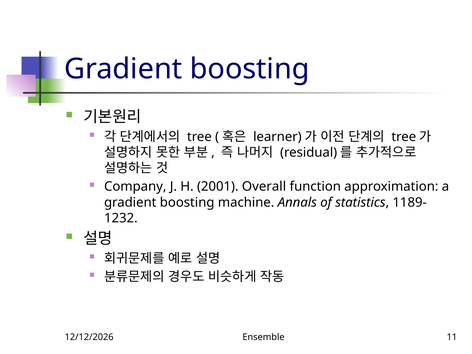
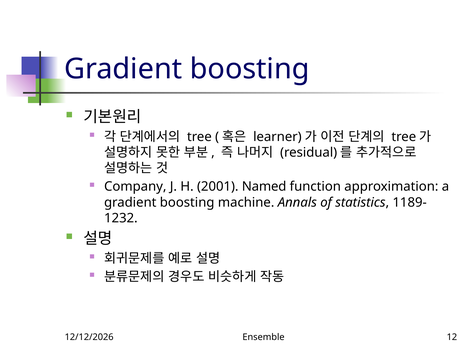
Overall: Overall -> Named (264, 187)
11: 11 -> 12 (452, 337)
